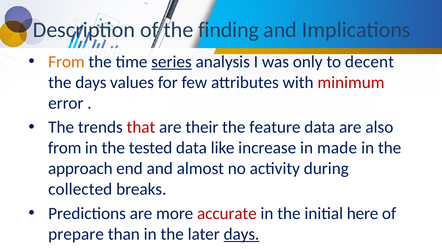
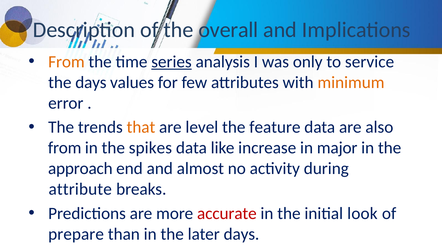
finding: finding -> overall (228, 30)
decent: decent -> service (370, 62)
minimum colour: red -> orange (351, 82)
that colour: red -> orange (141, 127)
their: their -> level (202, 127)
tested: tested -> spikes (150, 148)
made: made -> major (337, 148)
collected: collected -> attribute (80, 189)
here: here -> look (362, 213)
days underline: present -> none (241, 234)
